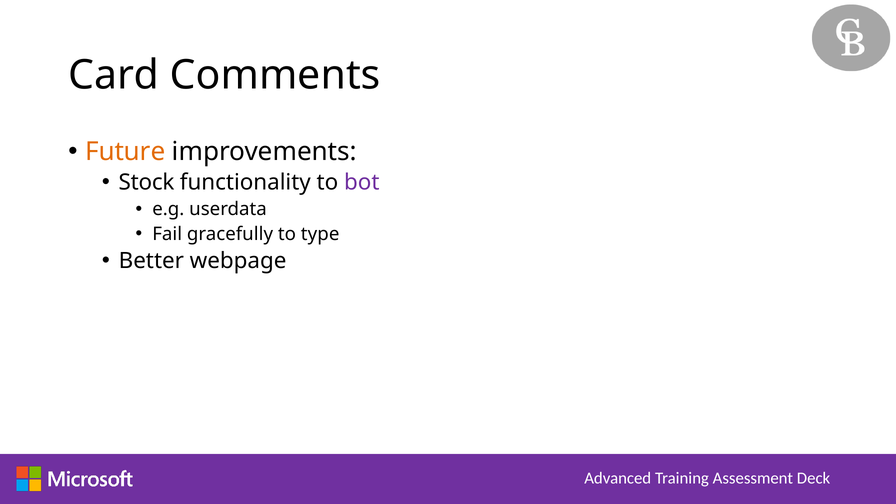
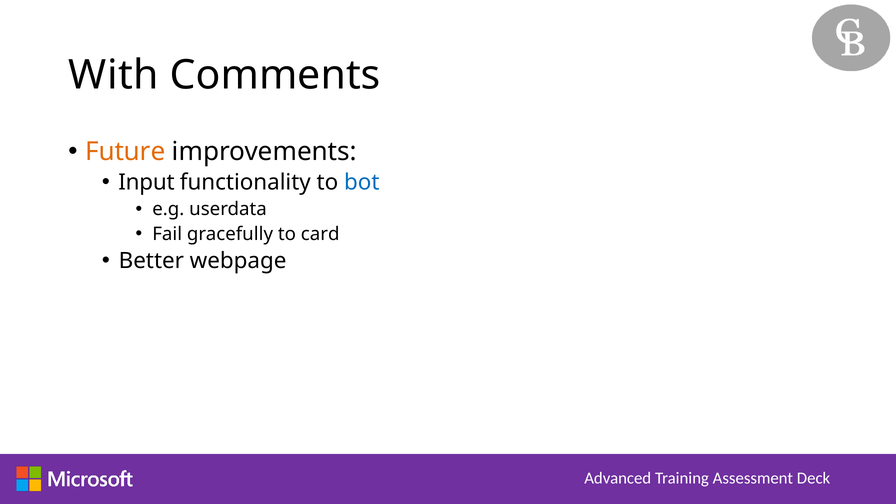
Card: Card -> With (114, 75)
Stock: Stock -> Input (146, 182)
bot colour: purple -> blue (362, 182)
type: type -> card (320, 234)
